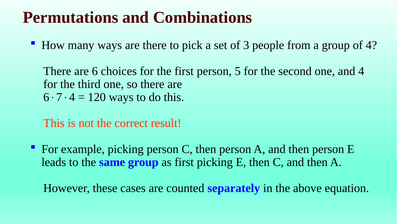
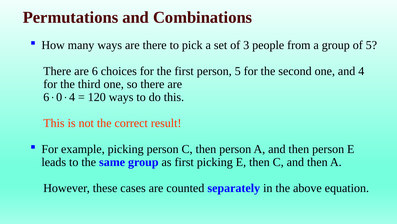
of 4: 4 -> 5 (371, 45)
7: 7 -> 0 (59, 97)
